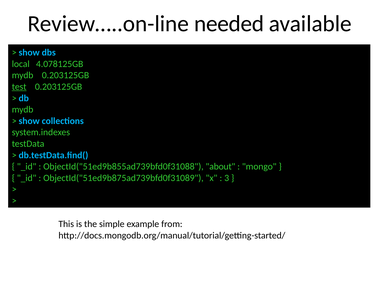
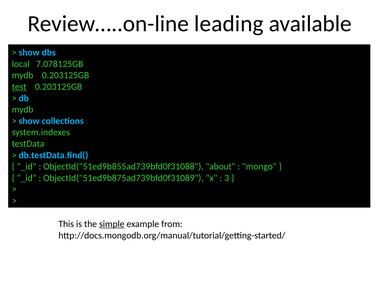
needed: needed -> leading (229, 24)
4.078125GB: 4.078125GB -> 7.078125GB (60, 64)
simple underline: none -> present (112, 224)
